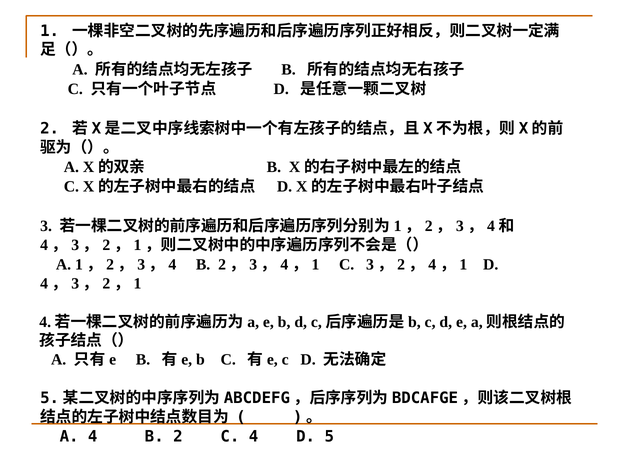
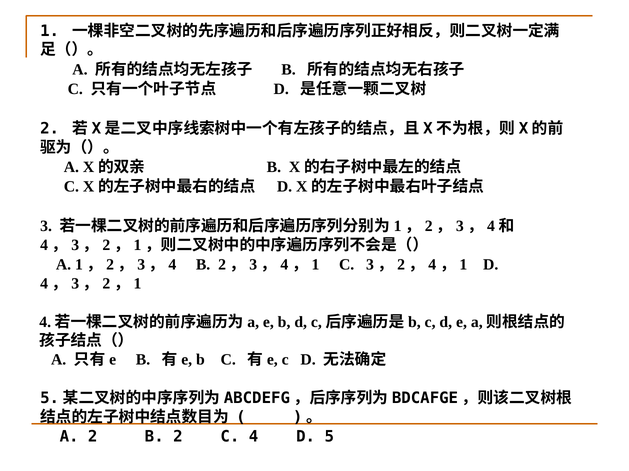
A 4: 4 -> 2 (93, 437)
